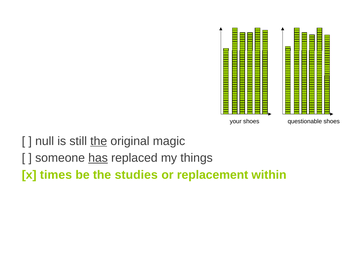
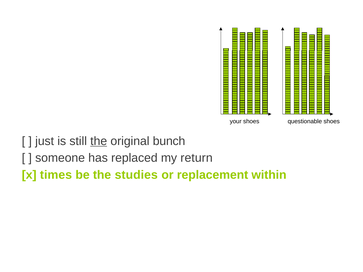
null: null -> just (45, 141)
magic: magic -> bunch (169, 141)
has underline: present -> none (98, 158)
things: things -> return (197, 158)
